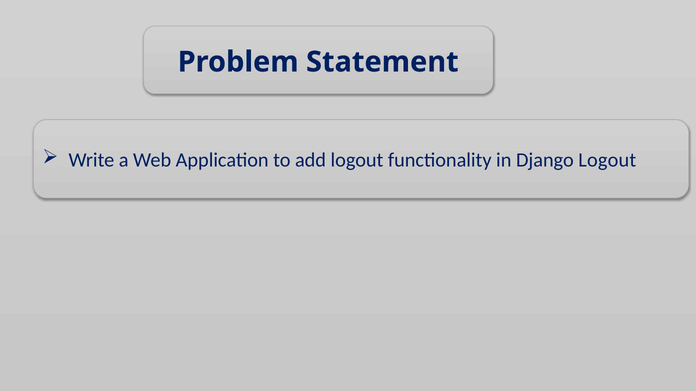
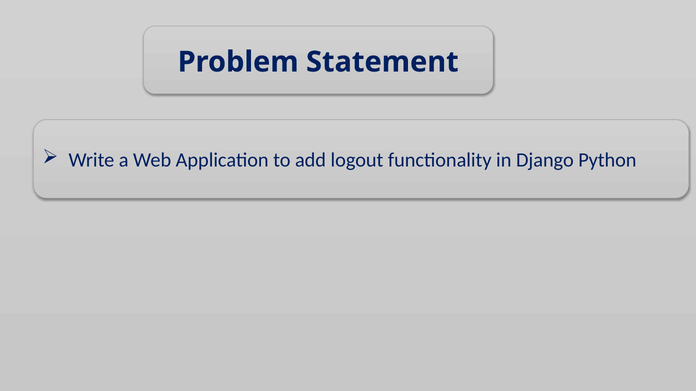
Django Logout: Logout -> Python (607, 160)
